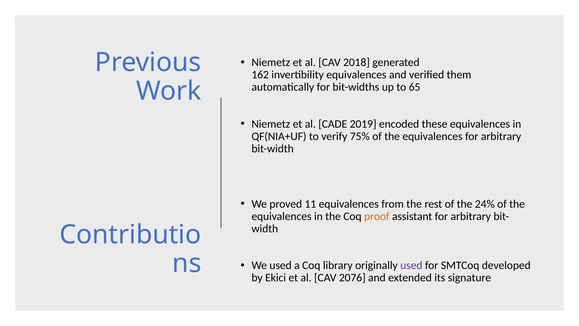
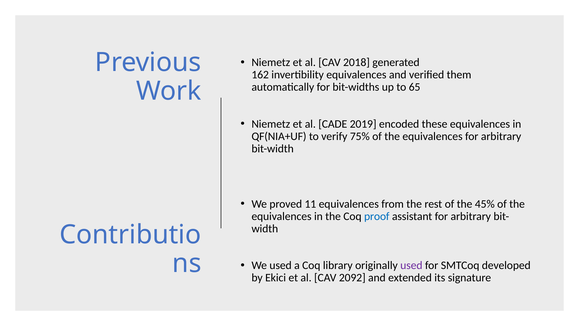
24%: 24% -> 45% (485, 204)
proof colour: orange -> blue (377, 216)
2076: 2076 -> 2092 (352, 278)
